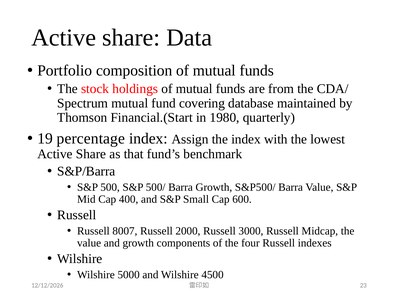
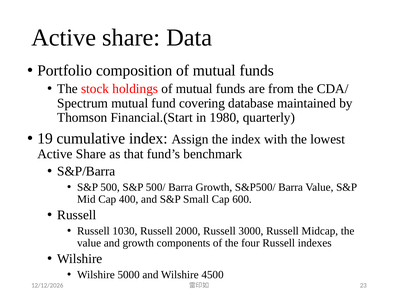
percentage: percentage -> cumulative (91, 138)
8007: 8007 -> 1030 (125, 231)
